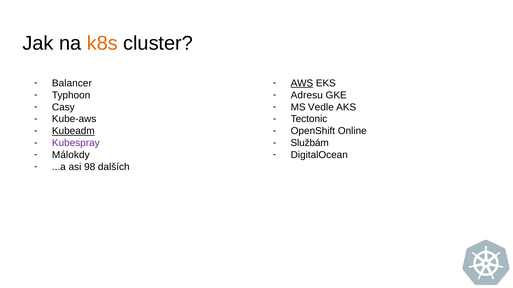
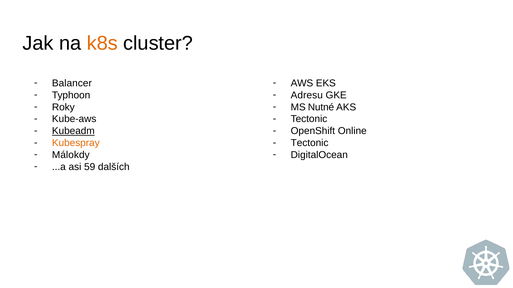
AWS underline: present -> none (302, 83)
Casy: Casy -> Roky (63, 107)
Vedle: Vedle -> Nutné (321, 107)
Kubespray colour: purple -> orange (76, 143)
Službám: Službám -> Tectonic (310, 143)
98: 98 -> 59 (90, 167)
